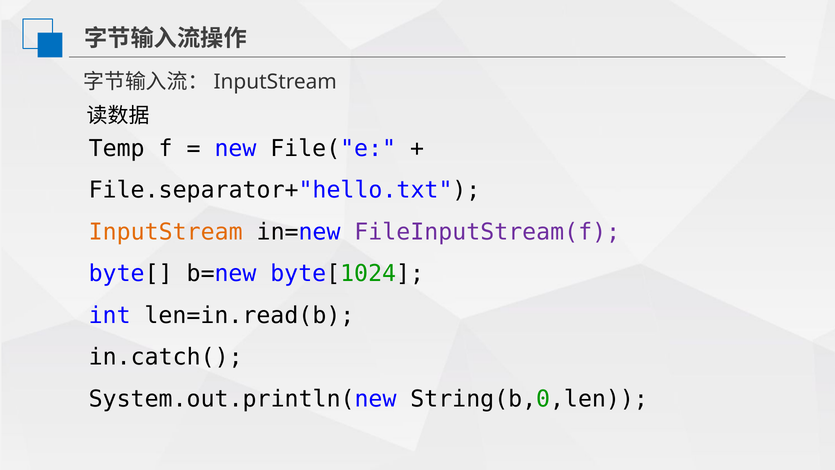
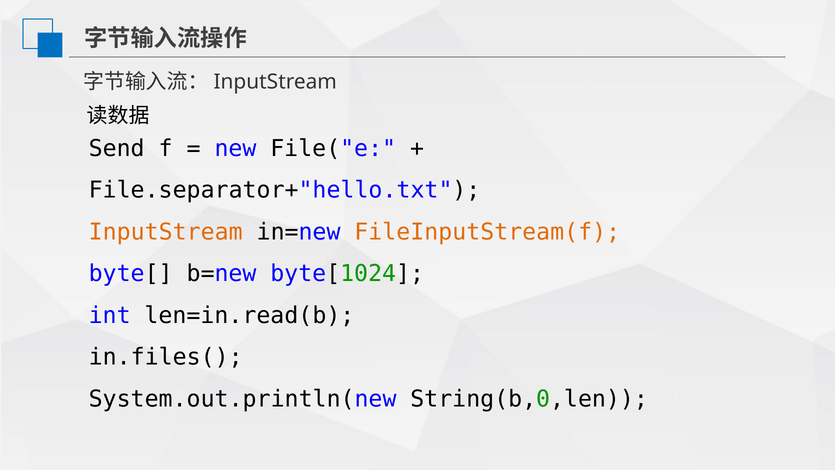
Temp: Temp -> Send (117, 148)
FileInputStream(f colour: purple -> orange (487, 232)
in.catch(: in.catch( -> in.files( (166, 357)
